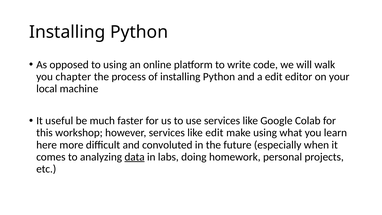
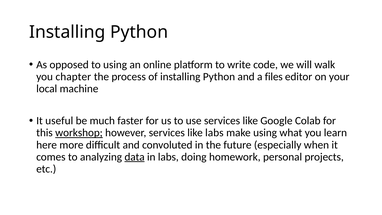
a edit: edit -> files (274, 77)
workshop underline: none -> present (79, 133)
like edit: edit -> labs (214, 133)
